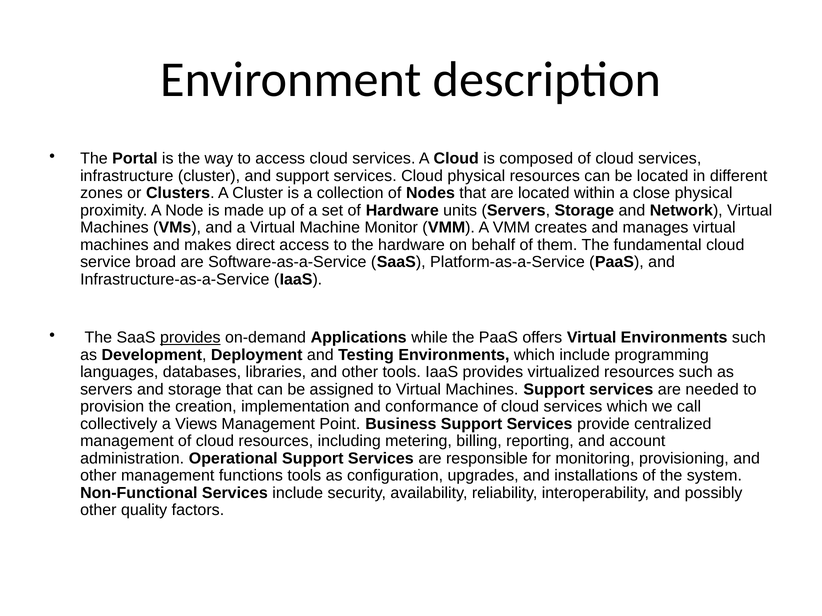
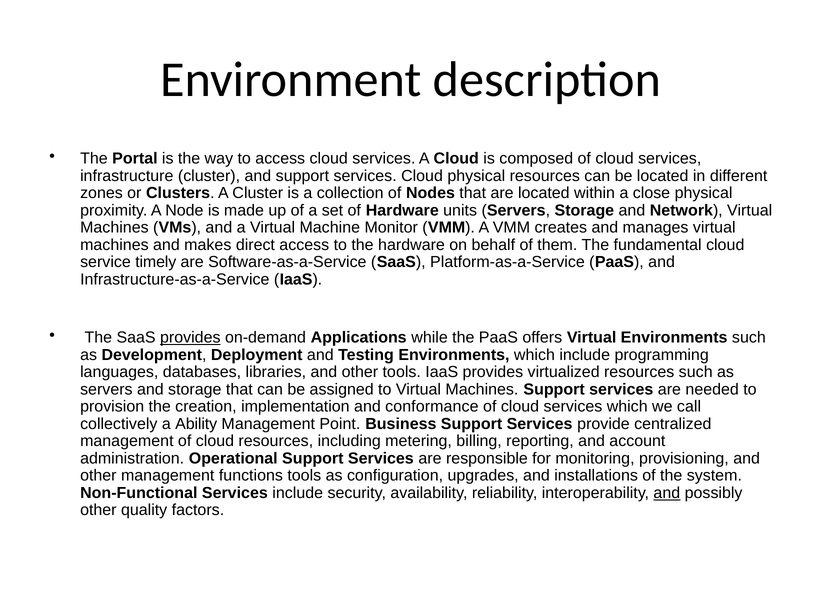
broad: broad -> timely (156, 262)
Views: Views -> Ability (196, 424)
and underline: none -> present (667, 493)
